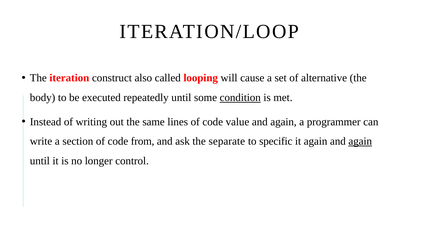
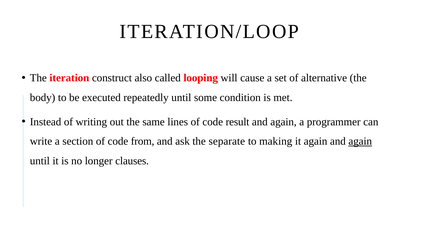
condition underline: present -> none (240, 98)
value: value -> result (238, 122)
specific: specific -> making (276, 141)
control: control -> clauses (132, 161)
